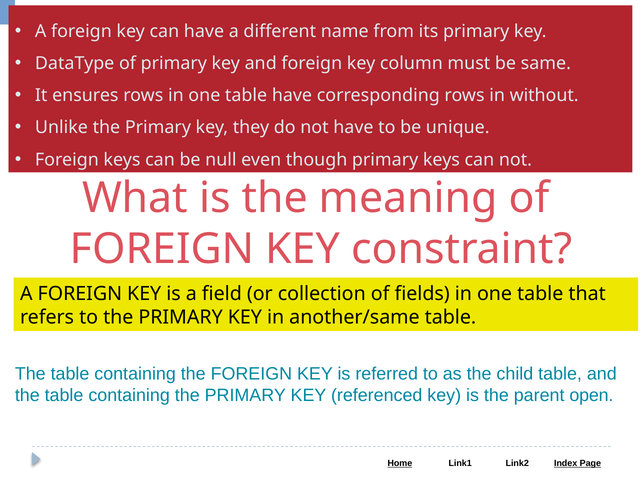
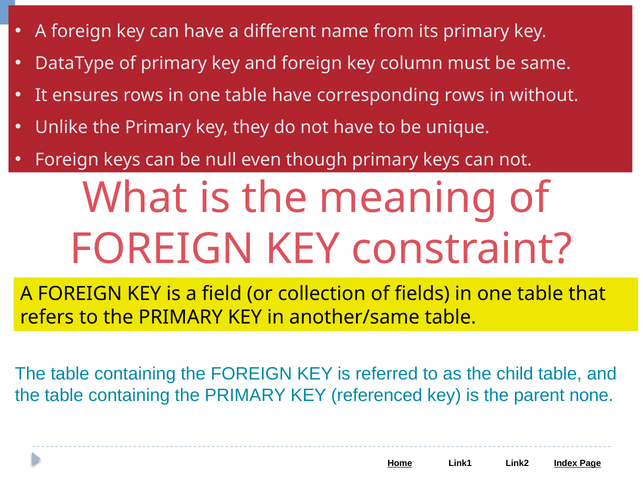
open: open -> none (591, 396)
